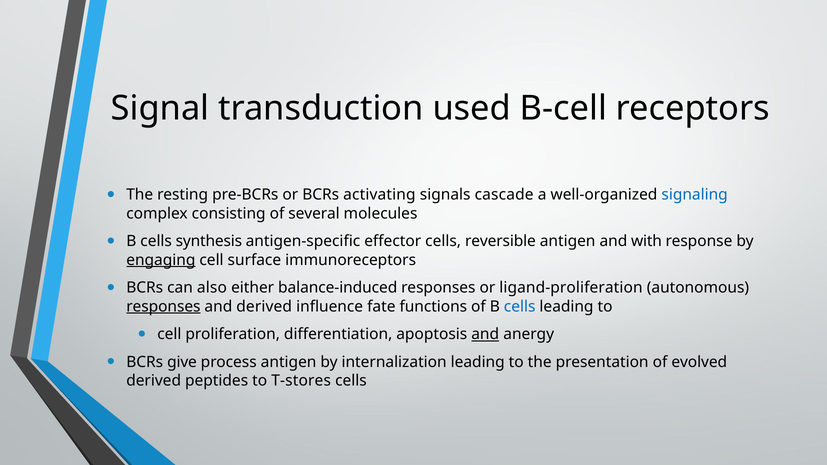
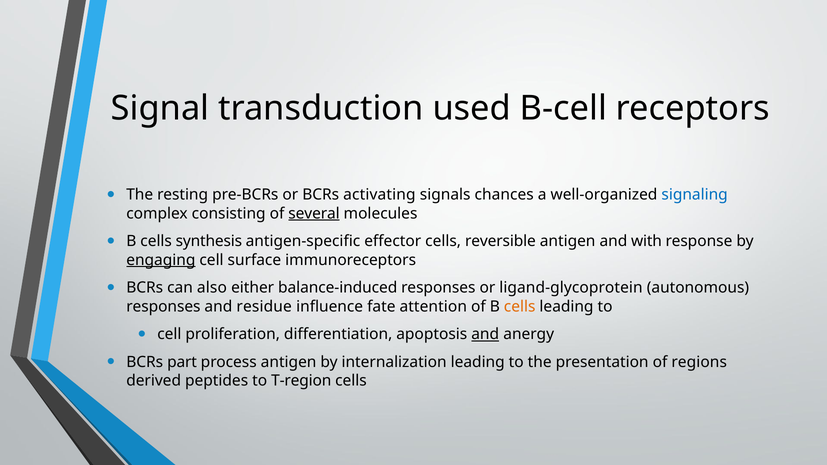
cascade: cascade -> chances (504, 195)
several underline: none -> present (314, 213)
ligand-proliferation: ligand-proliferation -> ligand-glycoprotein (571, 288)
responses underline: present -> none (163, 307)
and derived: derived -> residue (264, 307)
functions: functions -> attention (433, 307)
cells colour: blue -> orange (520, 307)
give: give -> part (182, 362)
evolved: evolved -> regions (699, 362)
T-stores: T-stores -> T-region (301, 381)
